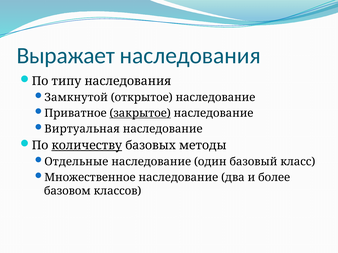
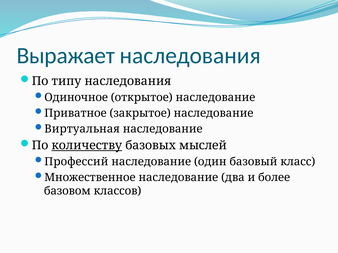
Замкнутой: Замкнутой -> Одиночное (76, 98)
закрытое underline: present -> none (140, 113)
методы: методы -> мыслей (203, 146)
Отдельные: Отдельные -> Профессий (76, 162)
